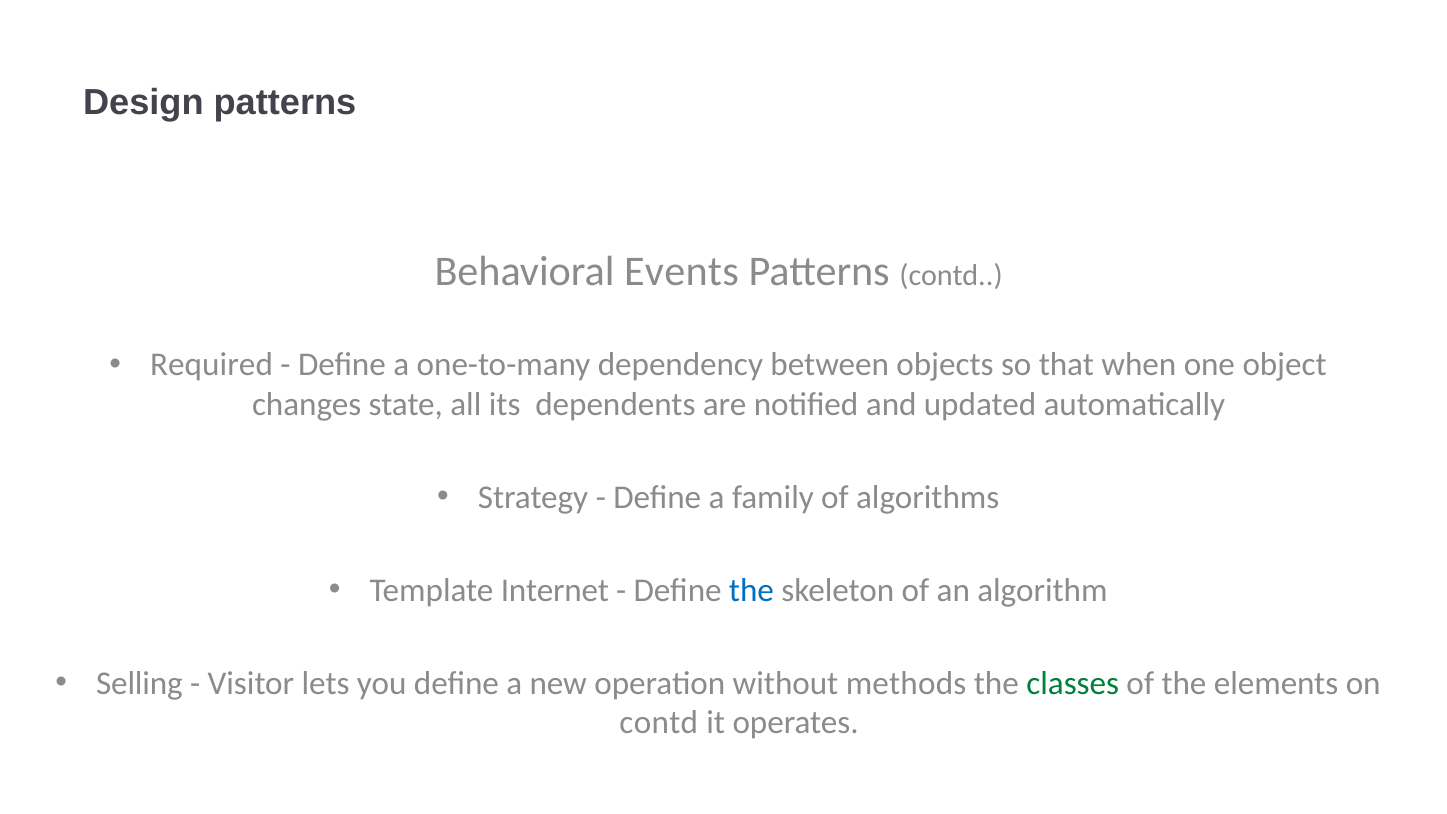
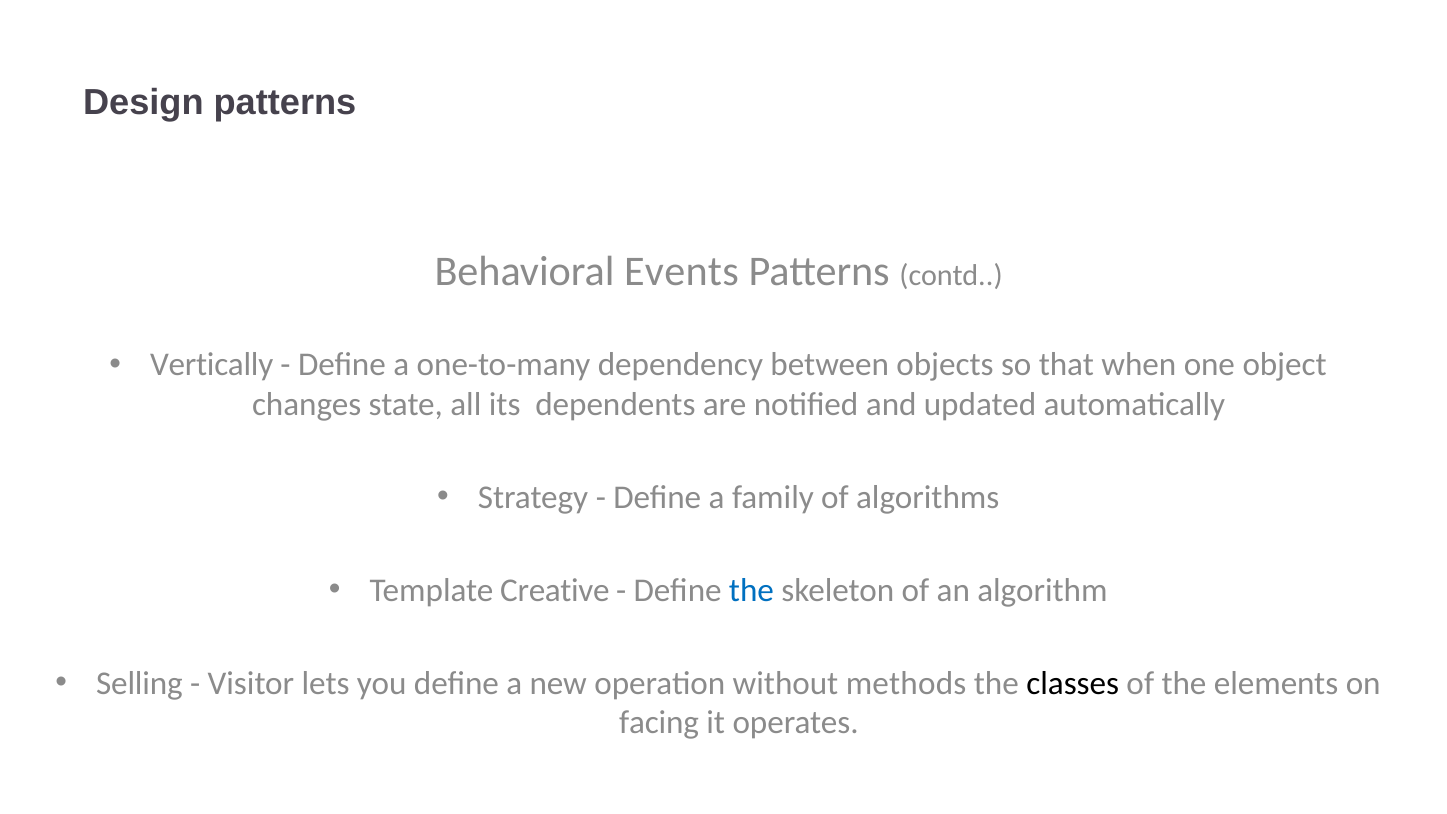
Required: Required -> Vertically (212, 365)
Internet: Internet -> Creative (555, 590)
classes colour: green -> black (1073, 683)
contd: contd -> facing (659, 723)
